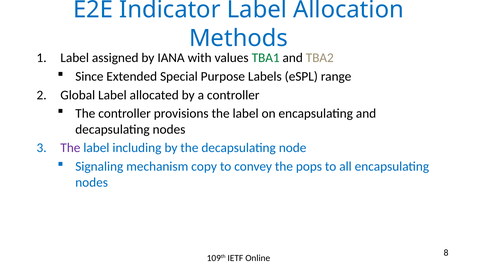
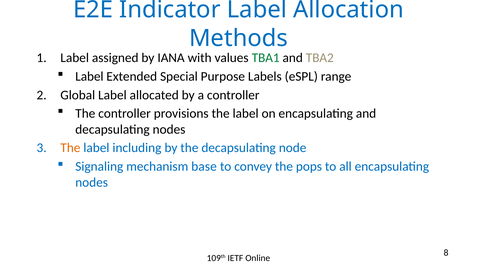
Since: Since -> Label (89, 77)
The colour: purple -> orange (70, 148)
copy: copy -> base (204, 167)
